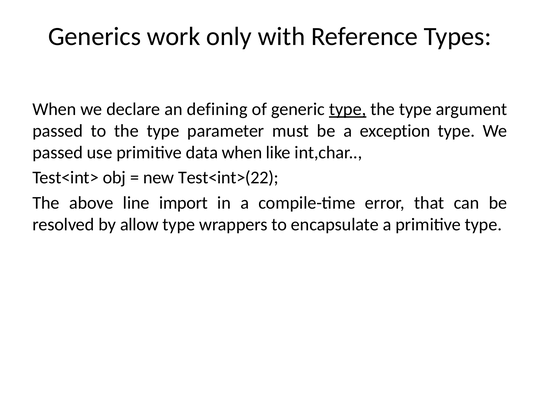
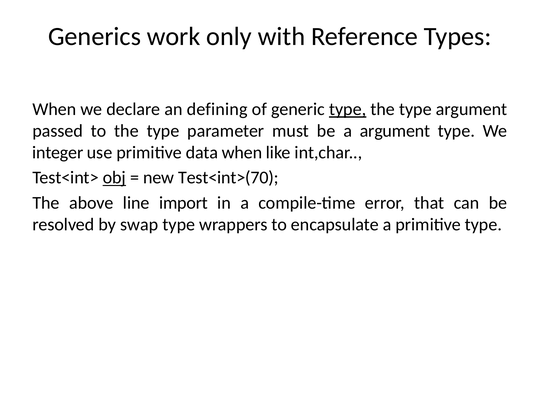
a exception: exception -> argument (395, 131)
passed: passed -> integer (58, 152)
obj underline: none -> present (114, 178)
Test<int>(22: Test<int>(22 -> Test<int>(70 (228, 178)
allow: allow -> swap (139, 224)
